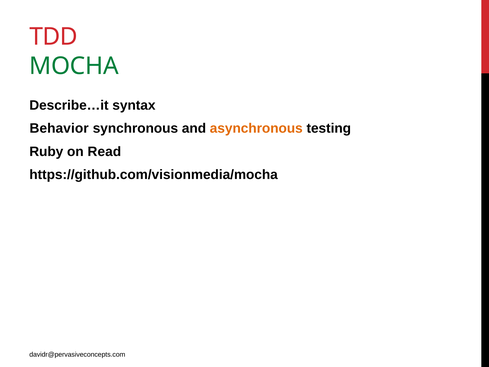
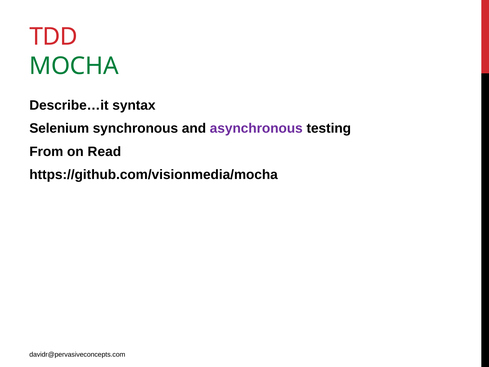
Behavior: Behavior -> Selenium (59, 128)
asynchronous colour: orange -> purple (256, 128)
Ruby: Ruby -> From (46, 151)
